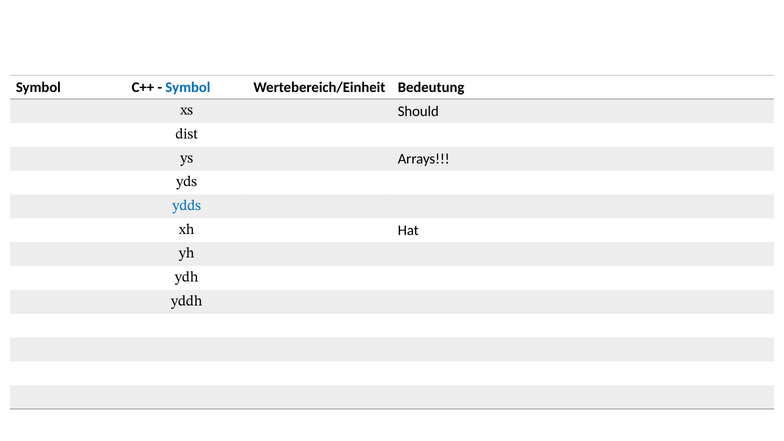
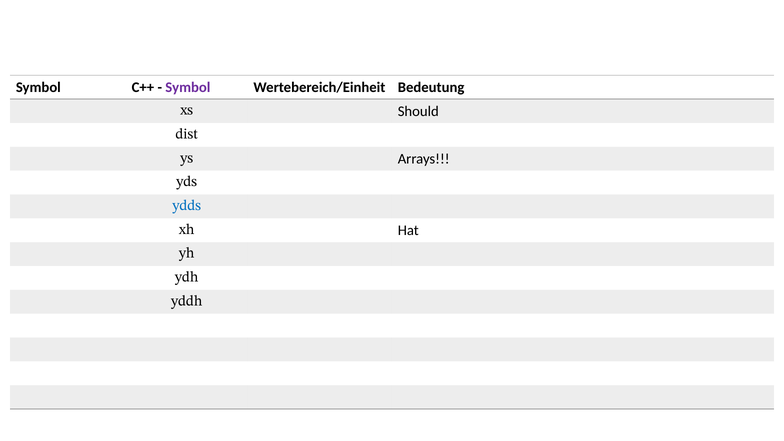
Symbol colour: blue -> purple (188, 87)
